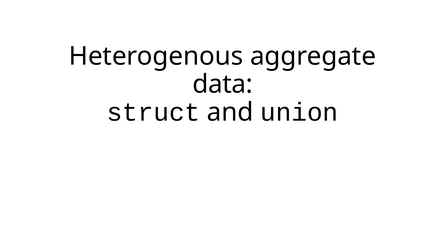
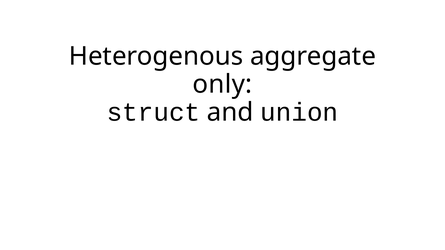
data: data -> only (222, 85)
